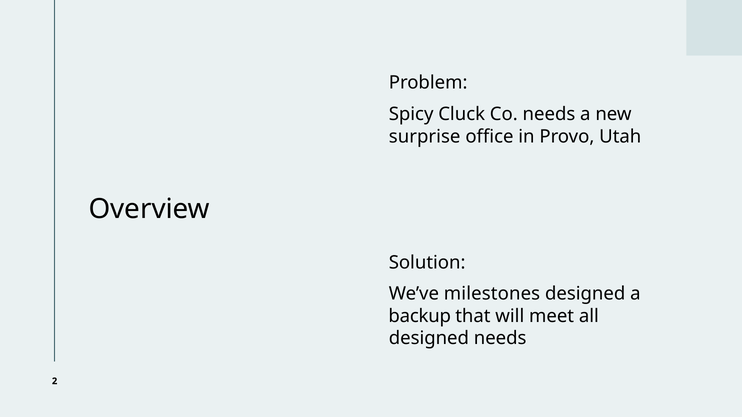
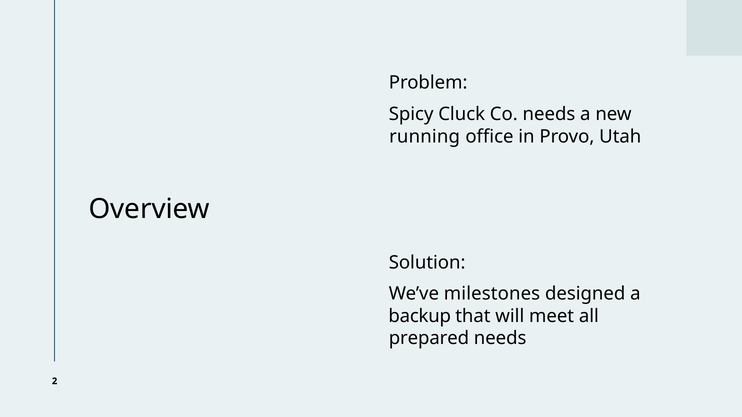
surprise: surprise -> running (425, 137)
designed: designed -> prepared (429, 339)
